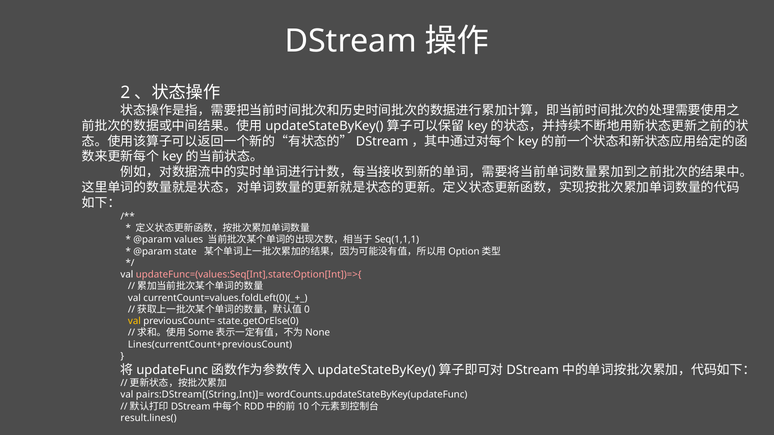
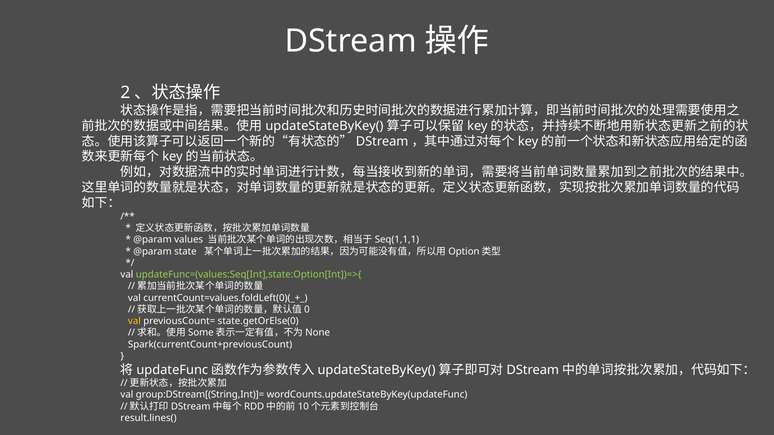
updateFunc=(values:Seq[Int],state:Option[Int])=>{ colour: pink -> light green (249, 275)
Lines(currentCount+previousCount: Lines(currentCount+previousCount -> Spark(currentCount+previousCount (210, 345)
pairs:DStream[(String,Int)]=: pairs:DStream[(String,Int)]= -> group:DStream[(String,Int)]= (200, 395)
